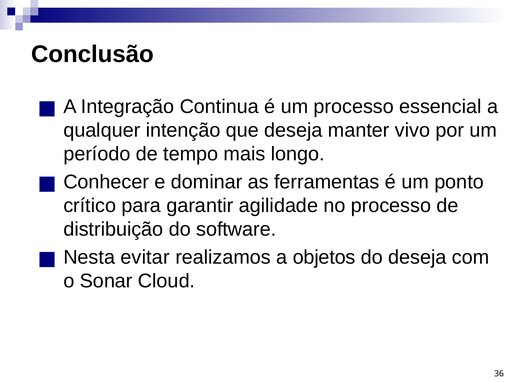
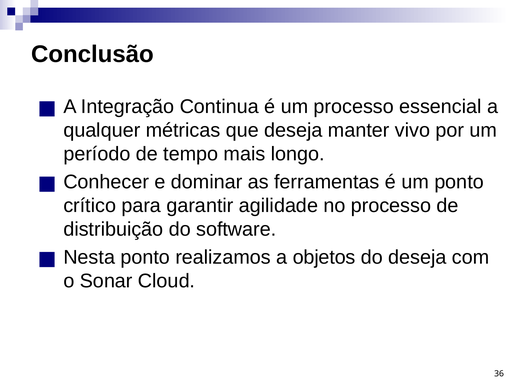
intenção: intenção -> métricas (183, 130)
Nesta evitar: evitar -> ponto (145, 257)
